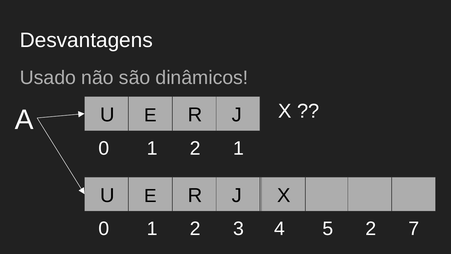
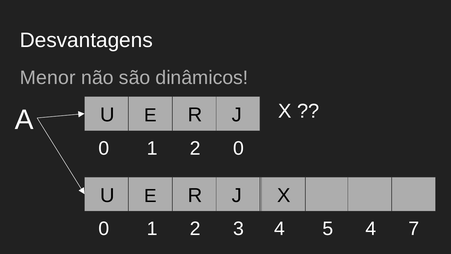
Usado: Usado -> Menor (48, 78)
2 1: 1 -> 0 (238, 148)
5 2: 2 -> 4 (371, 229)
